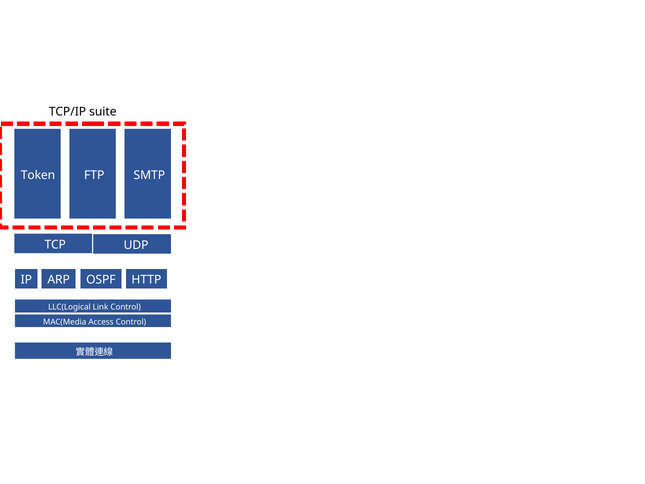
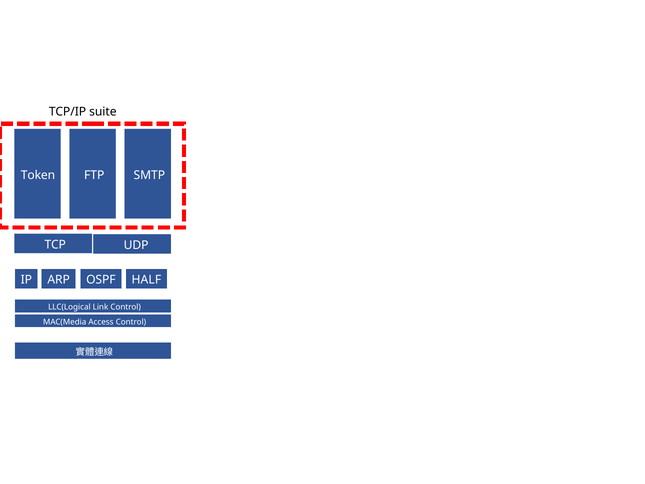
HTTP: HTTP -> HALF (146, 279)
